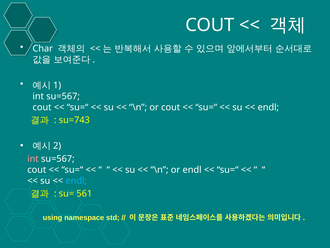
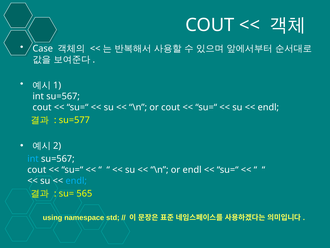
Char: Char -> Case (43, 48)
su=743: su=743 -> su=577 (74, 120)
int colour: pink -> light blue (33, 158)
561: 561 -> 565 (84, 193)
